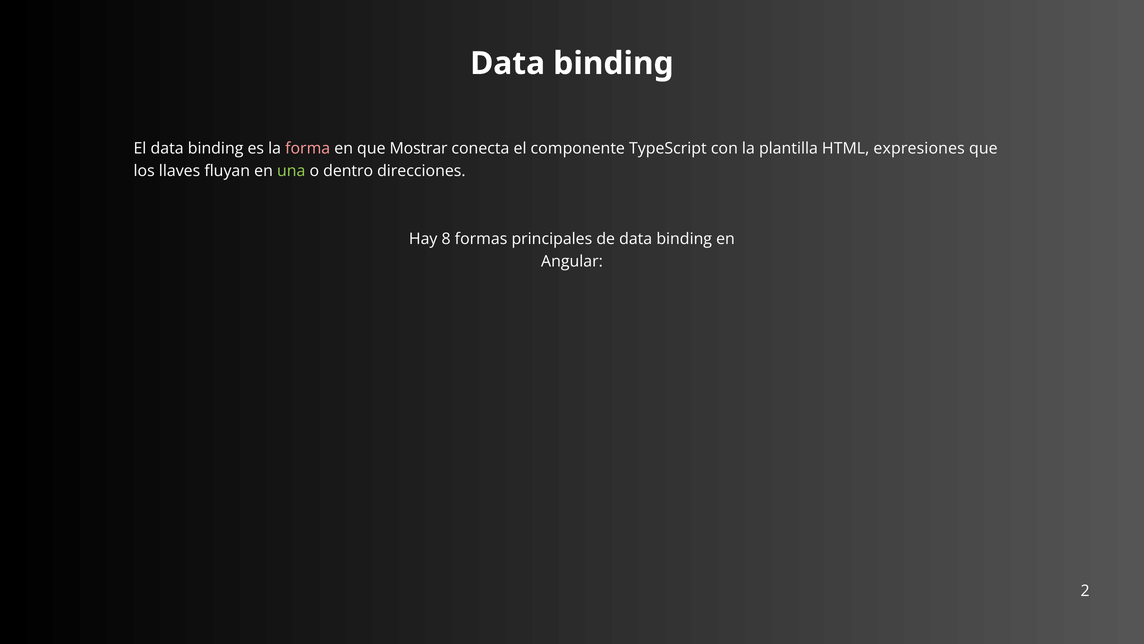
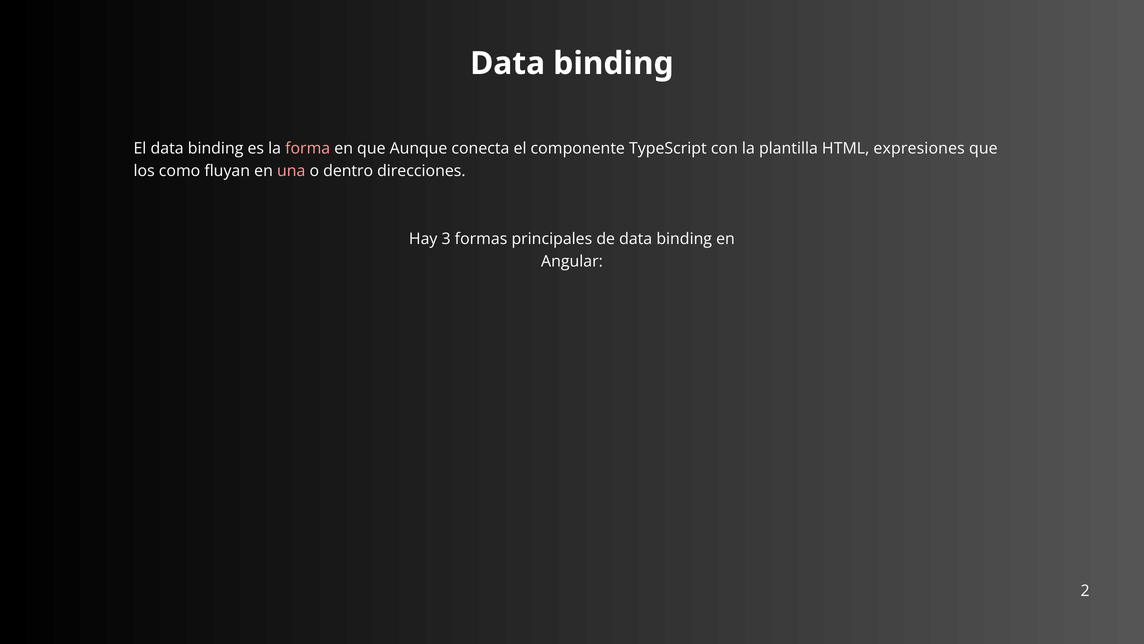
Mostrar: Mostrar -> Aunque (419, 148)
llaves: llaves -> como (180, 171)
una colour: light green -> pink (291, 171)
8: 8 -> 3 (446, 239)
